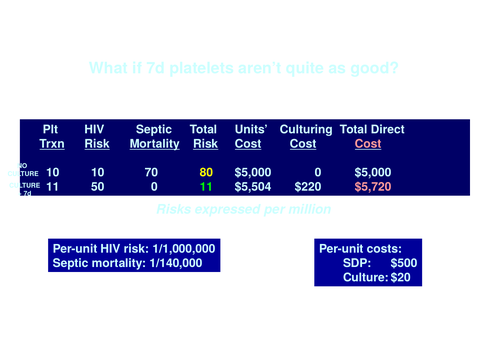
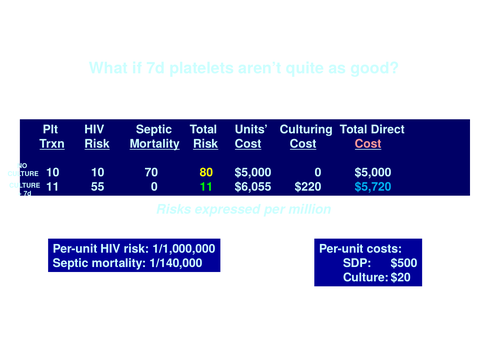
50: 50 -> 55 (98, 187)
$5,504: $5,504 -> $6,055 (253, 187)
$5,720 colour: pink -> light blue (373, 187)
